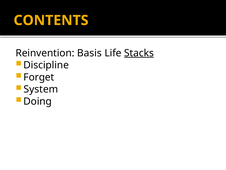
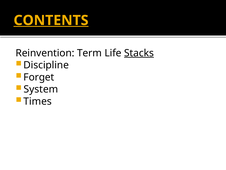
CONTENTS underline: none -> present (51, 20)
Basis: Basis -> Term (89, 53)
Doing: Doing -> Times (38, 101)
